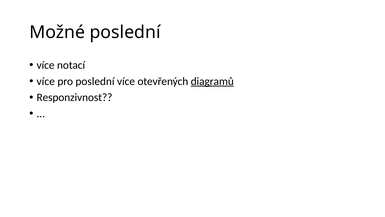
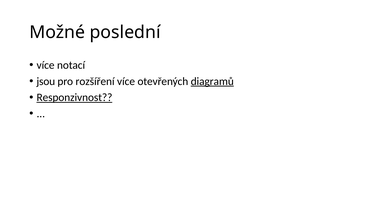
více: více -> jsou (46, 81)
pro poslední: poslední -> rozšíření (95, 81)
Responzivnost underline: none -> present (74, 97)
